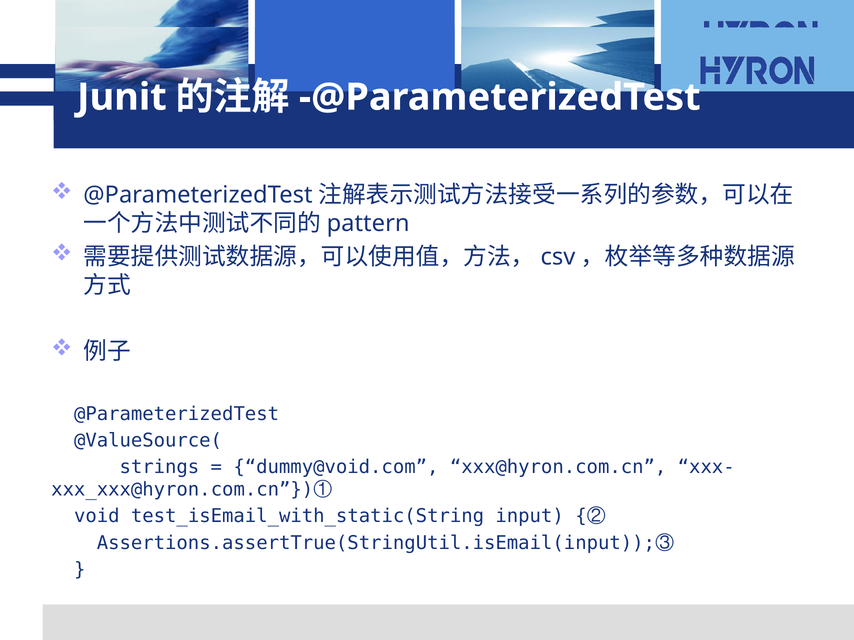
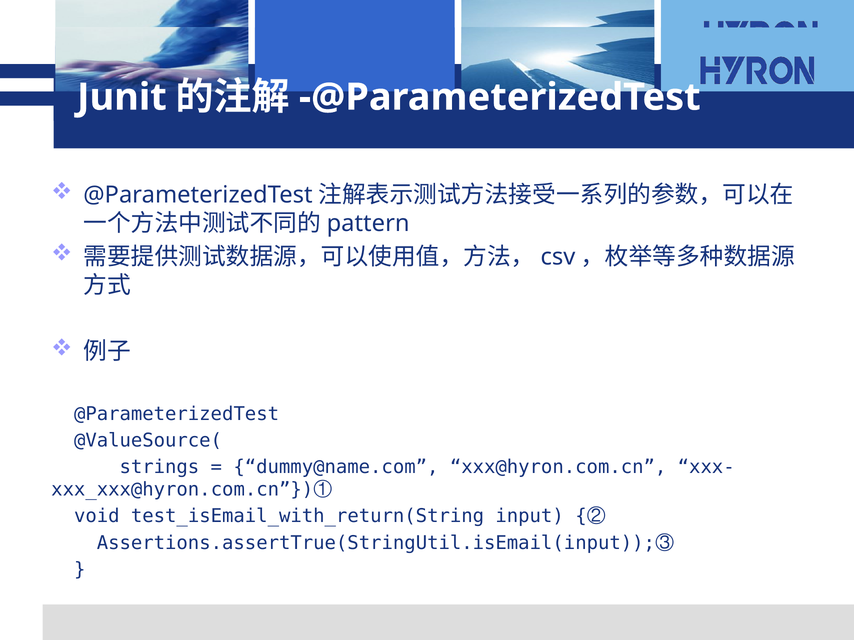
dummy@void.com: dummy@void.com -> dummy@name.com (336, 467)
test_isEmail_with_static(String: test_isEmail_with_static(String -> test_isEmail_with_return(String (308, 517)
